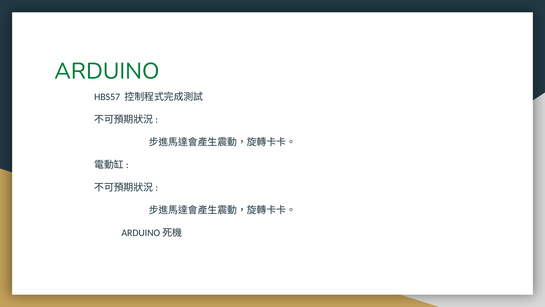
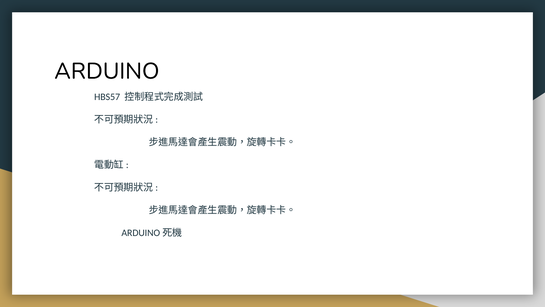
ARDUINO colour: green -> black (107, 71)
